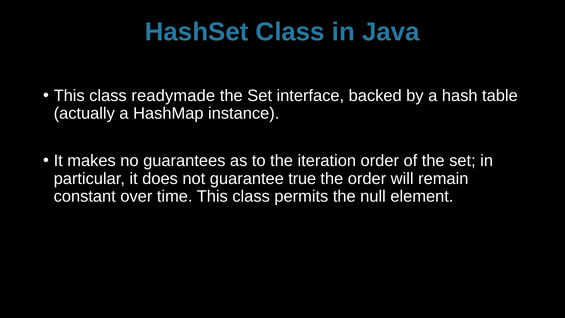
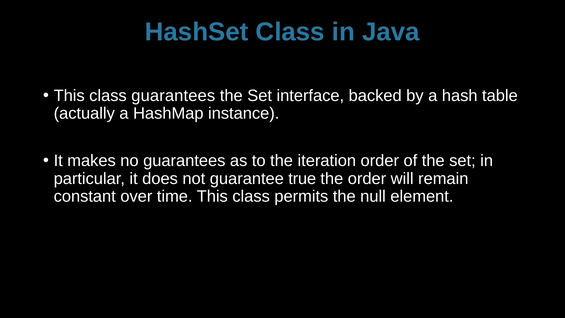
class readymade: readymade -> guarantees (173, 96)
